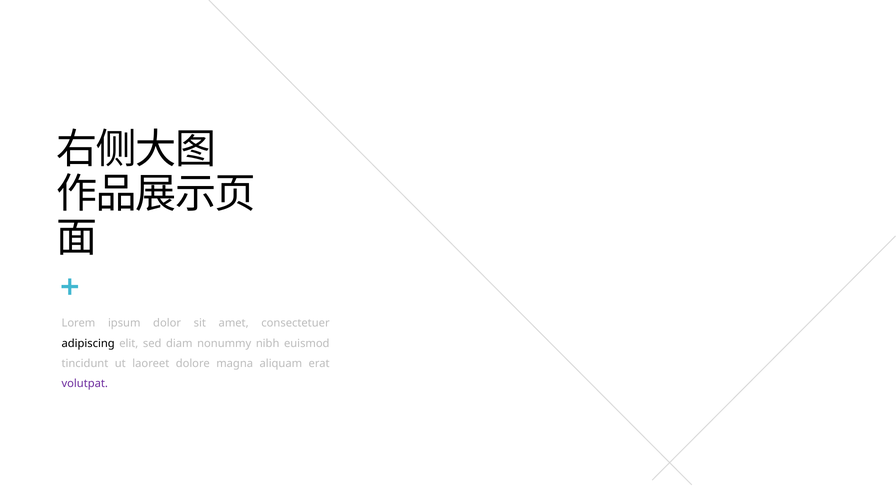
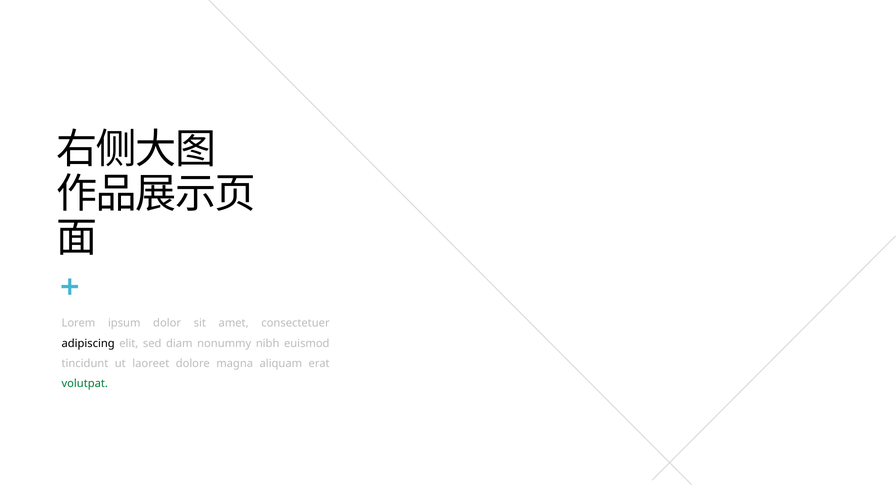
volutpat colour: purple -> green (85, 384)
